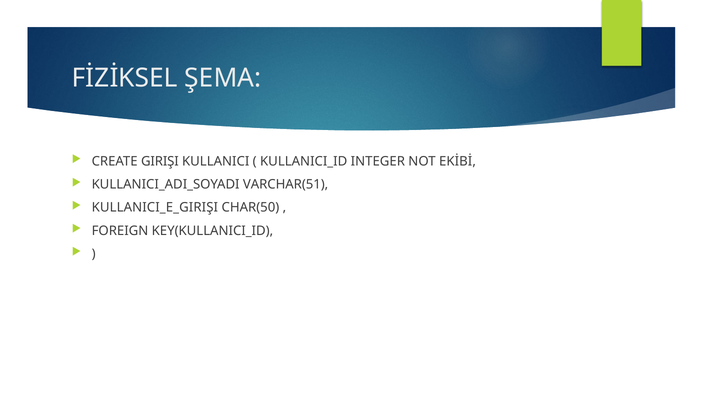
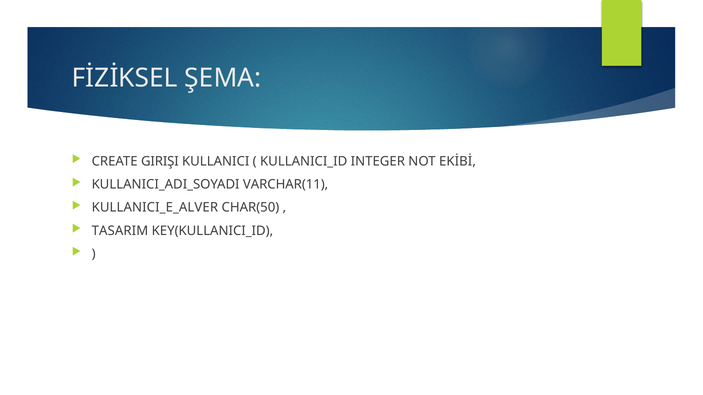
VARCHAR(51: VARCHAR(51 -> VARCHAR(11 (286, 185)
KULLANICI_E_GIRIŞI: KULLANICI_E_GIRIŞI -> KULLANICI_E_ALVER (155, 208)
FOREIGN: FOREIGN -> TASARIM (120, 231)
